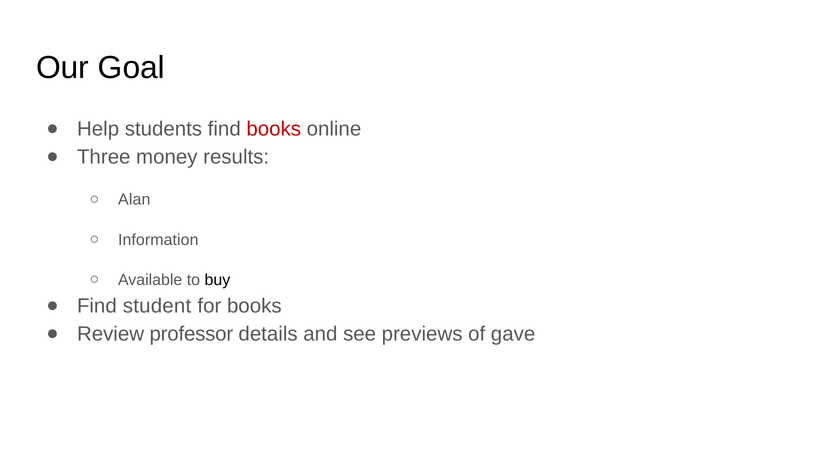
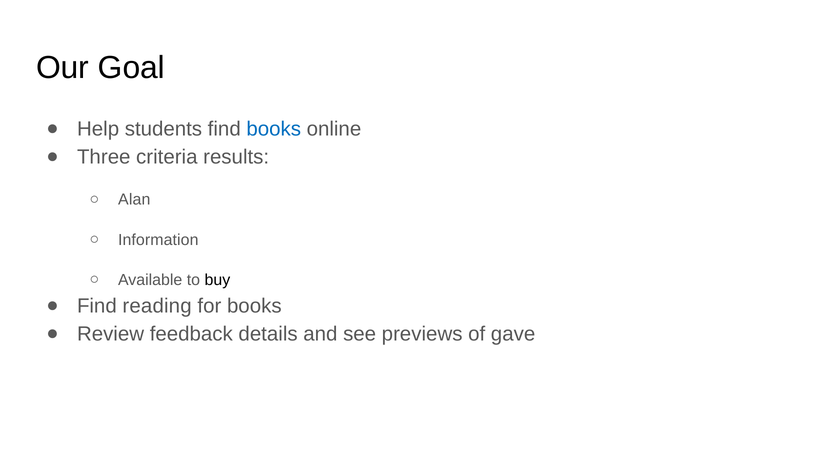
books colour: red -> blue (274, 129)
money: money -> criteria (167, 157)
student: student -> reading (157, 306)
professor: professor -> feedback (191, 334)
